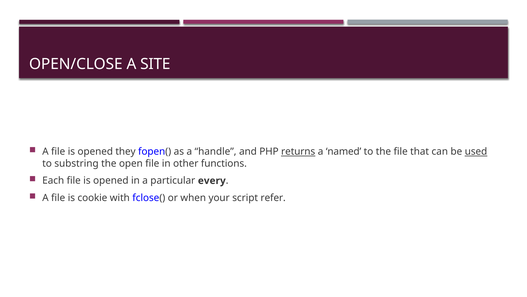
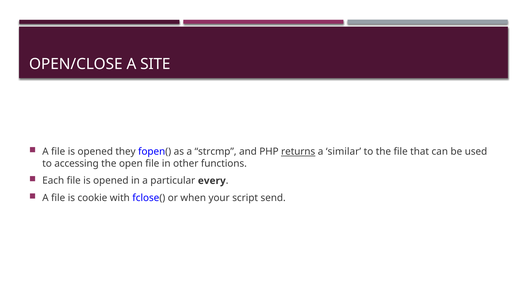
handle: handle -> strcmp (216, 151)
named: named -> similar (343, 151)
used underline: present -> none (476, 151)
substring: substring -> accessing (77, 163)
refer: refer -> send (273, 197)
